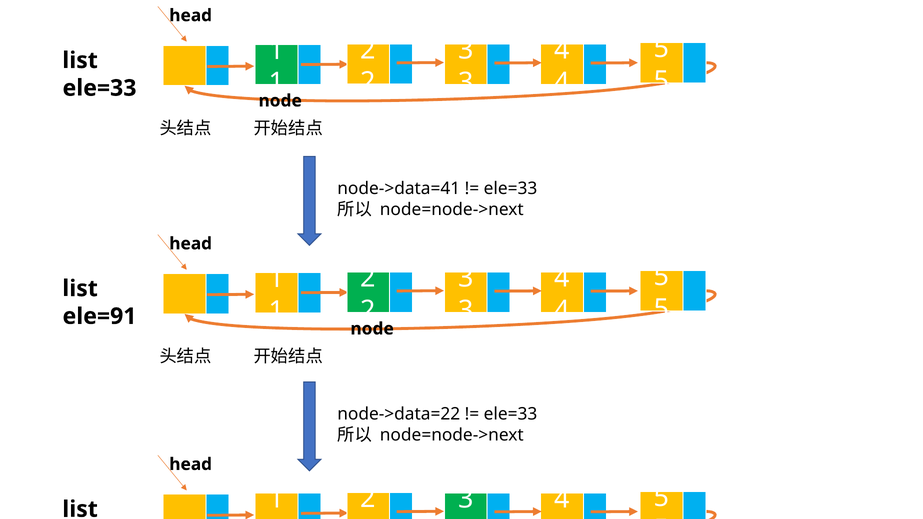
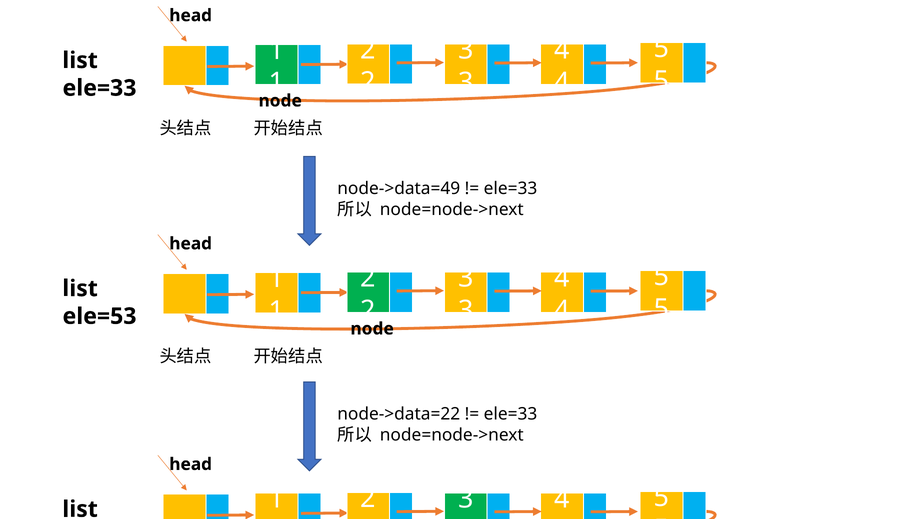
node->data=41: node->data=41 -> node->data=49 (399, 189)
ele=91: ele=91 -> ele=53 (100, 316)
